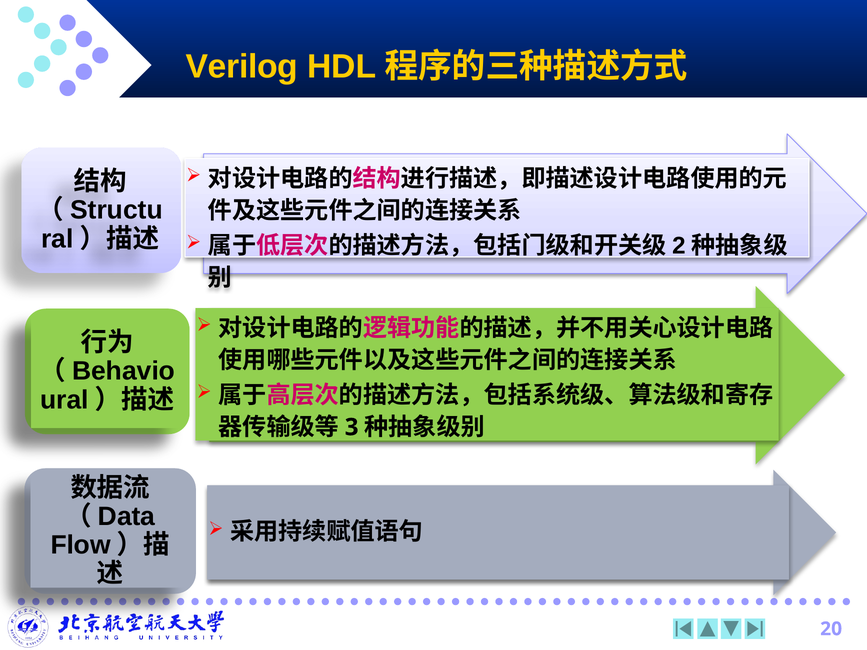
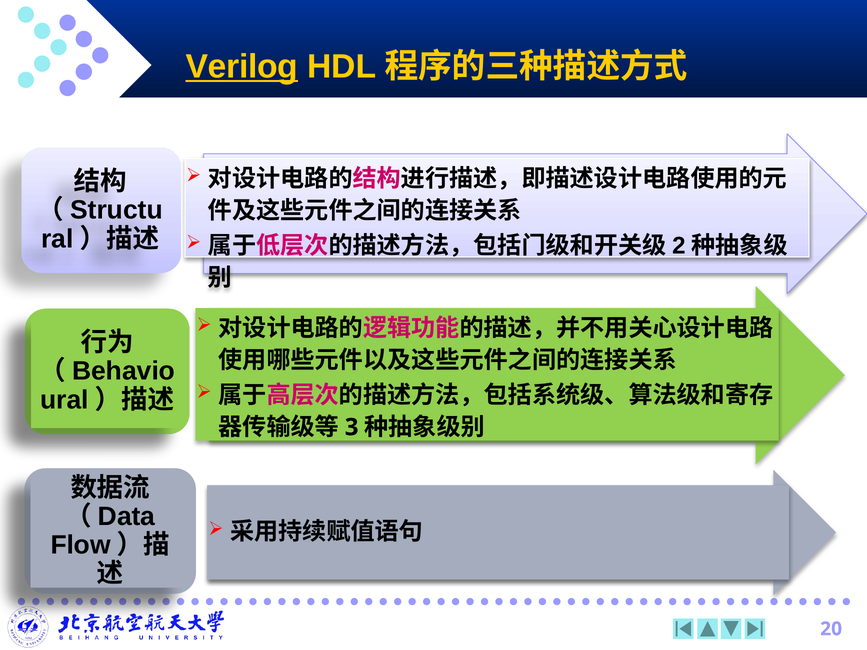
Verilog underline: none -> present (242, 67)
